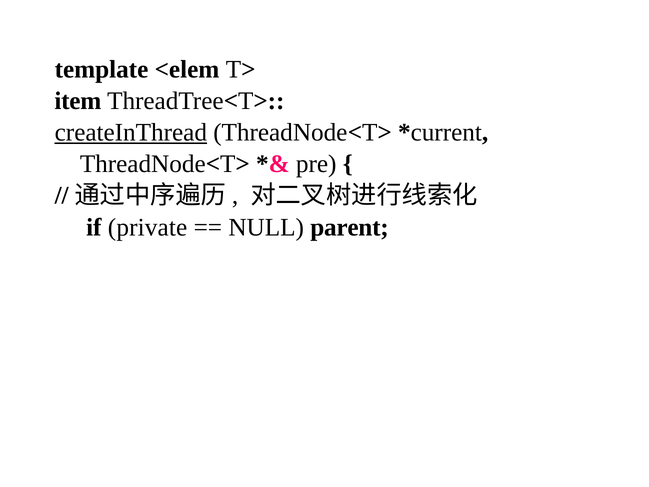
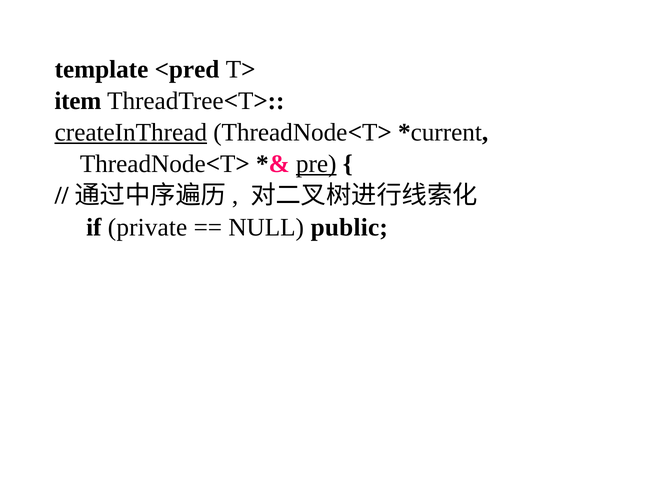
<elem: <elem -> <pred (187, 69)
pre underline: none -> present (316, 164)
parent: parent -> public (349, 227)
